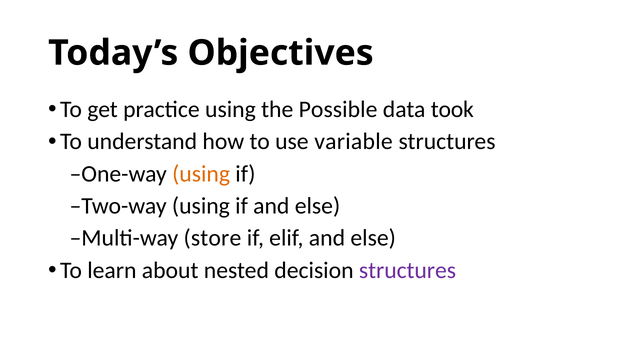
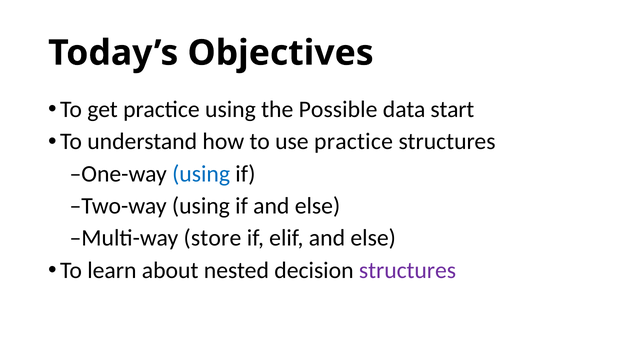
took: took -> start (452, 110)
use variable: variable -> practice (354, 142)
using colour: orange -> blue (201, 174)
